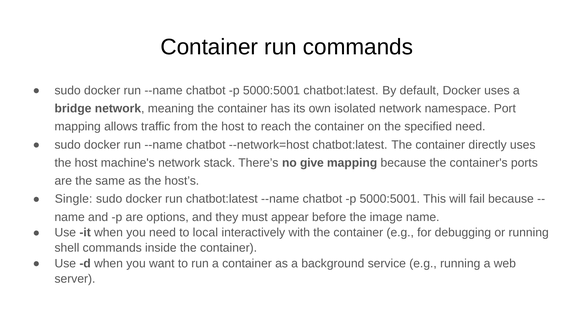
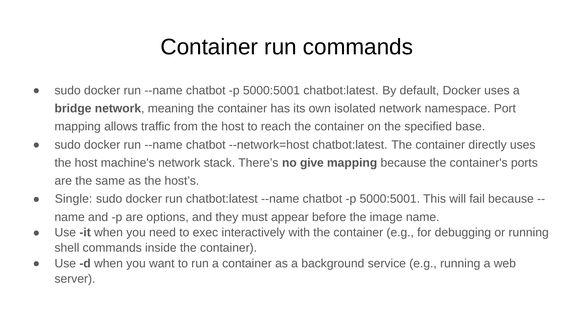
specified need: need -> base (470, 127)
local: local -> exec (205, 233)
